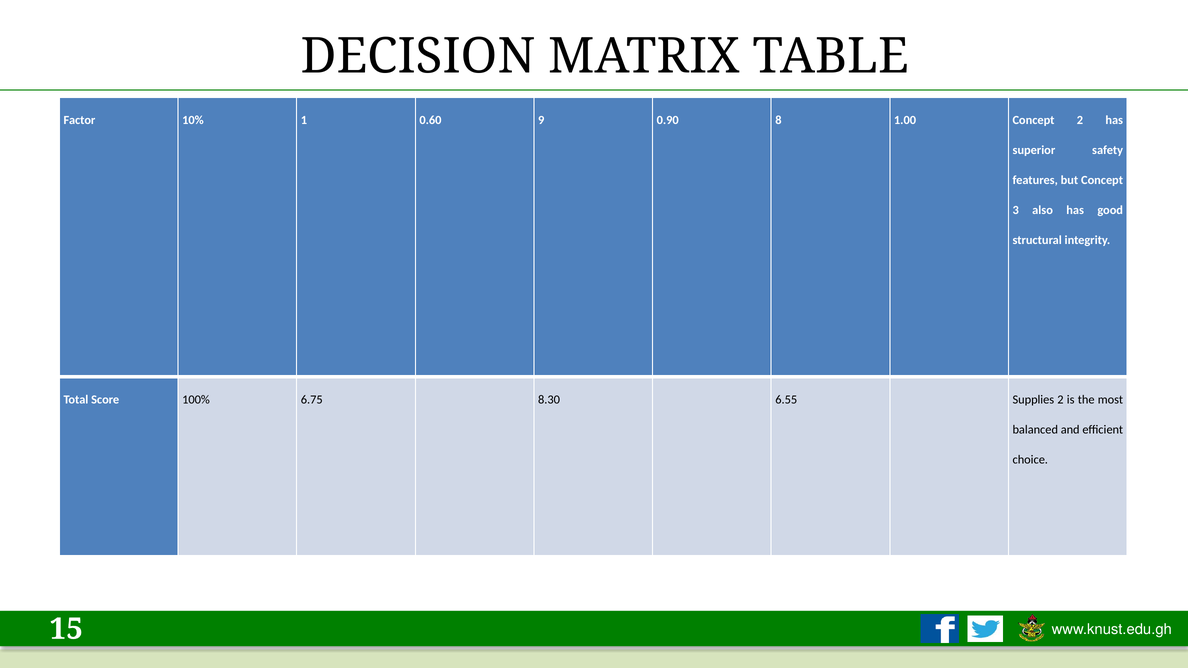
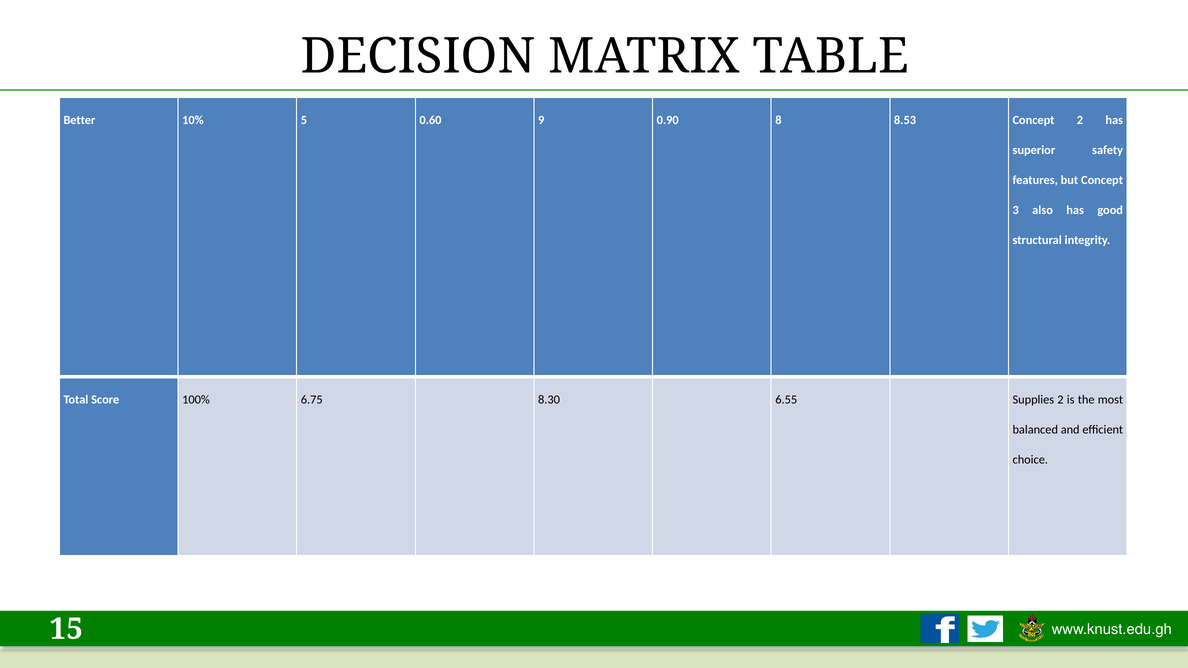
Factor: Factor -> Better (79, 120)
1: 1 -> 5 (304, 120)
1.00: 1.00 -> 8.53 (905, 120)
